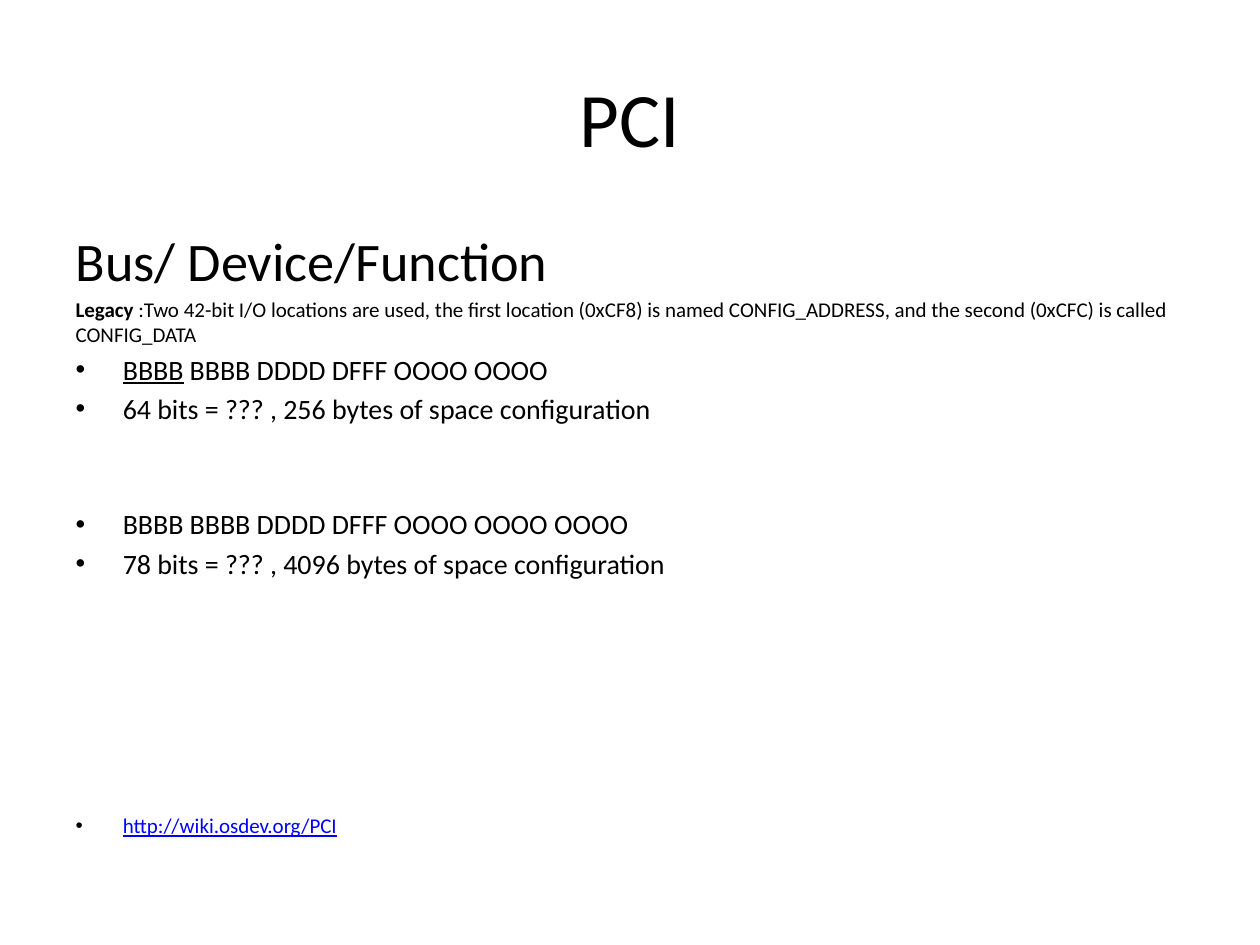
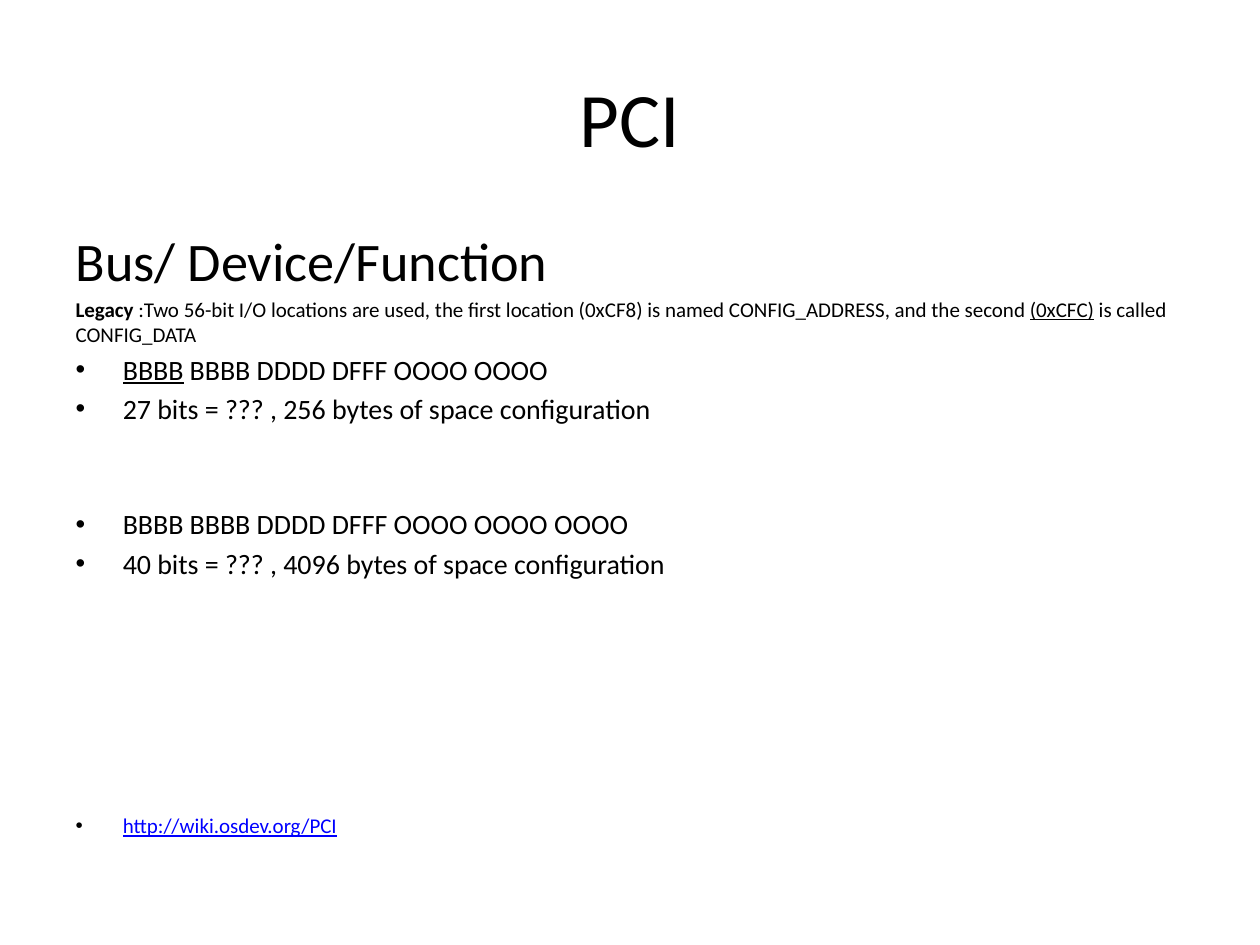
42-bit: 42-bit -> 56-bit (209, 310)
0xCFC underline: none -> present (1062, 310)
64: 64 -> 27 (137, 410)
78: 78 -> 40 (137, 565)
